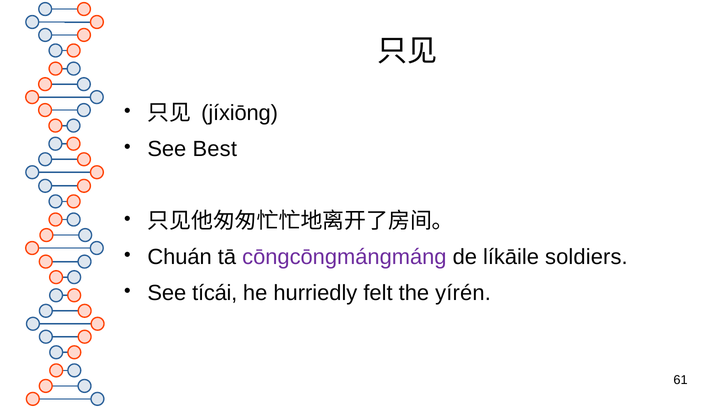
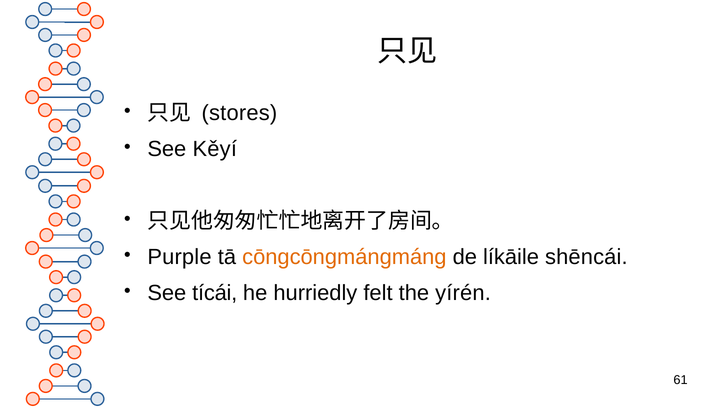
jíxiōng: jíxiōng -> stores (239, 113)
Best: Best -> Kěyí (215, 149)
Chuán: Chuán -> Purple (179, 257)
cōngcōngmángmáng colour: purple -> orange (344, 257)
soldiers: soldiers -> shēncái (586, 257)
